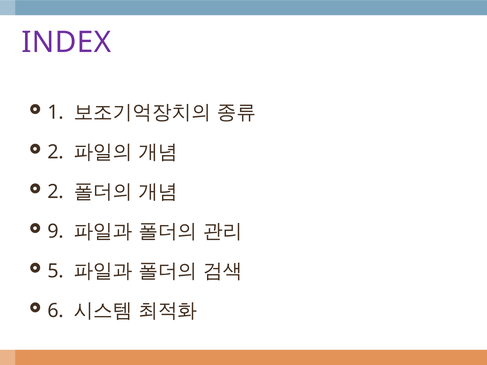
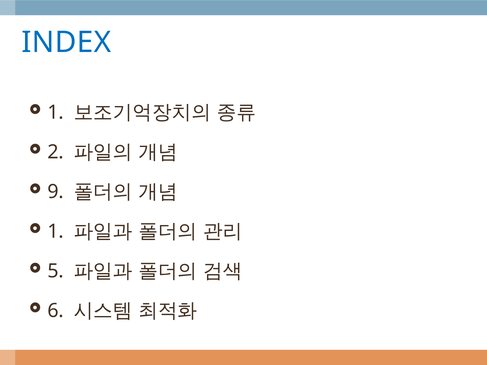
INDEX colour: purple -> blue (66, 42)
2: 2 -> 9 (56, 192)
9: 9 -> 1 (56, 231)
